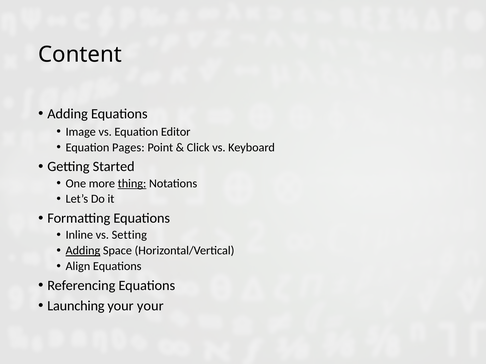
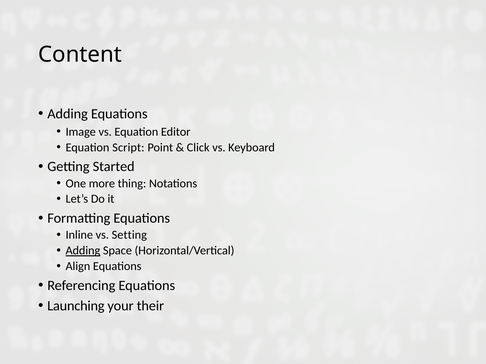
Pages: Pages -> Script (128, 148)
thing underline: present -> none (132, 184)
your your: your -> their (150, 306)
